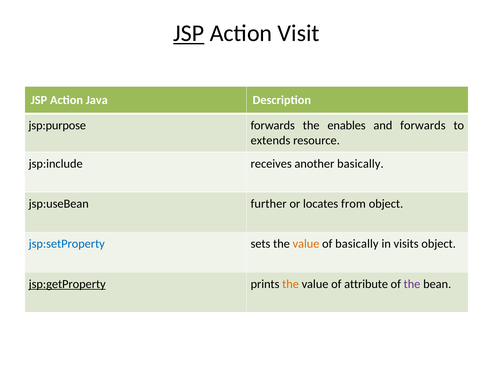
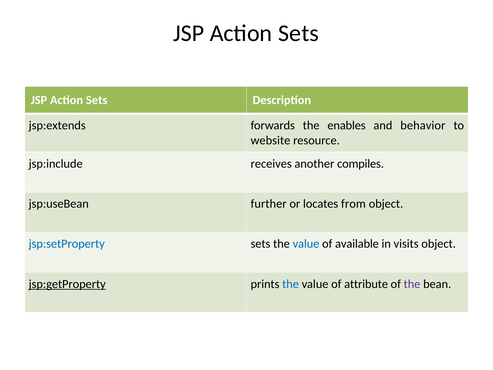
JSP underline: present -> none (189, 33)
Visit: Visit -> Sets (299, 33)
Java: Java -> Sets (97, 100)
jsp:purpose: jsp:purpose -> jsp:extends (57, 125)
and forwards: forwards -> behavior (423, 125)
extends: extends -> website (270, 140)
another basically: basically -> compiles (361, 164)
value colour: orange -> blue (306, 244)
of basically: basically -> available (357, 244)
the colour: orange -> blue (291, 284)
